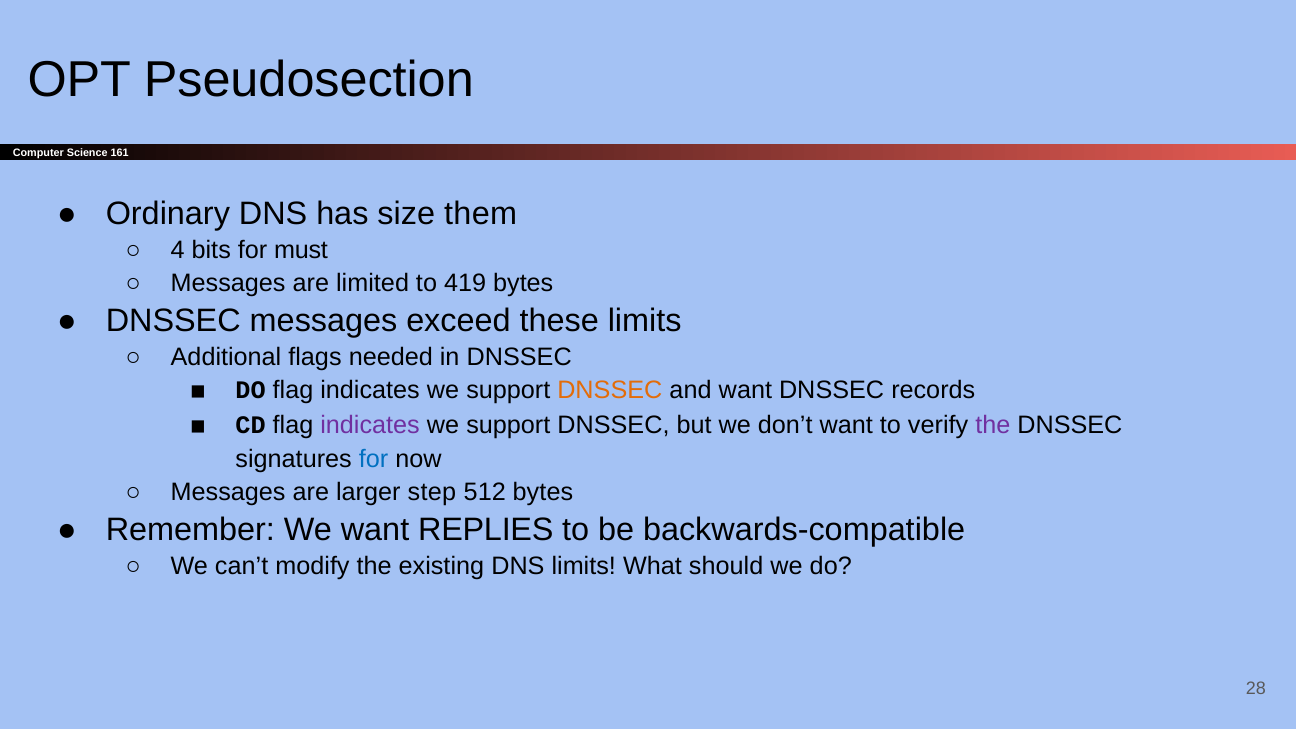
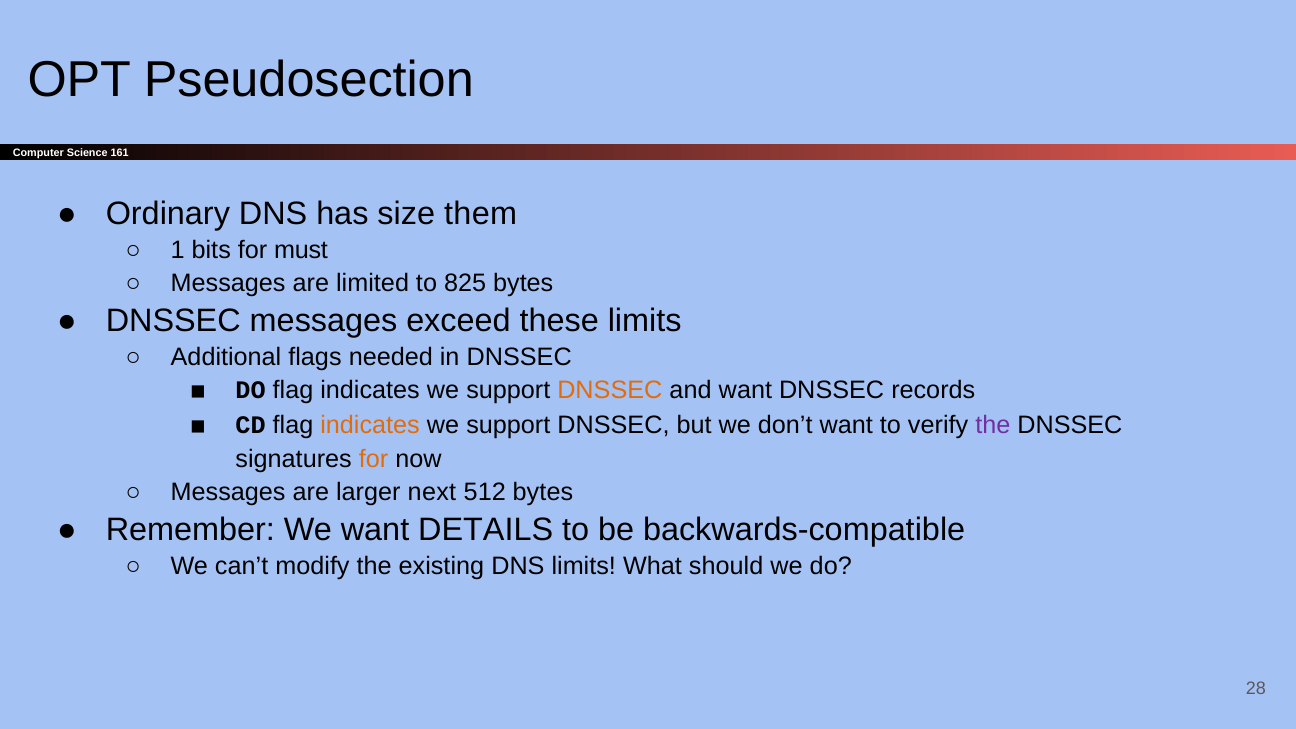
4: 4 -> 1 (178, 250)
419: 419 -> 825 (465, 283)
indicates colour: purple -> orange (370, 425)
for colour: blue -> orange (373, 460)
step: step -> next (432, 492)
REPLIES: REPLIES -> DETAILS (486, 530)
